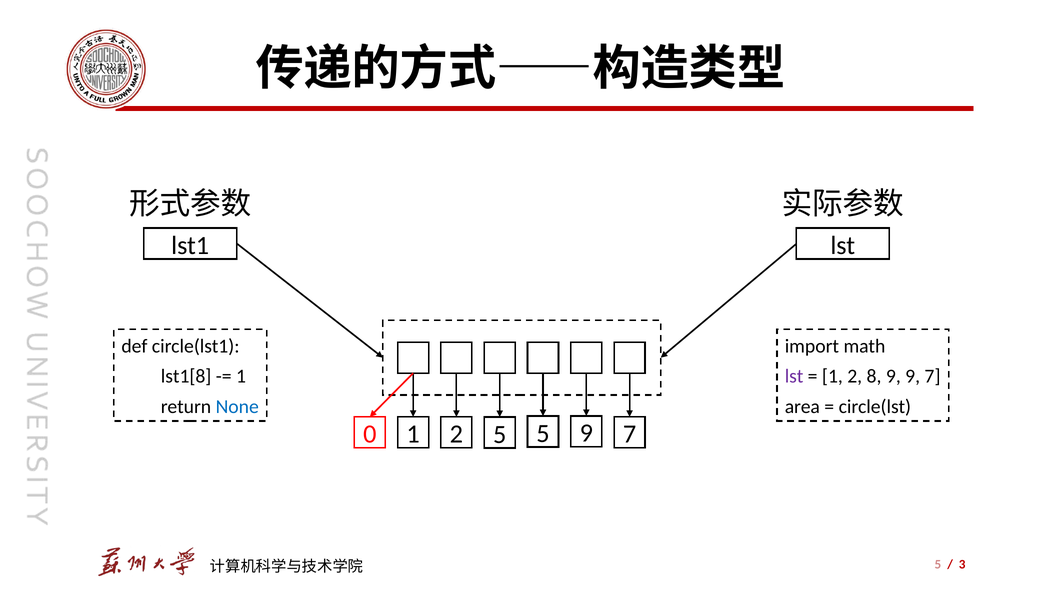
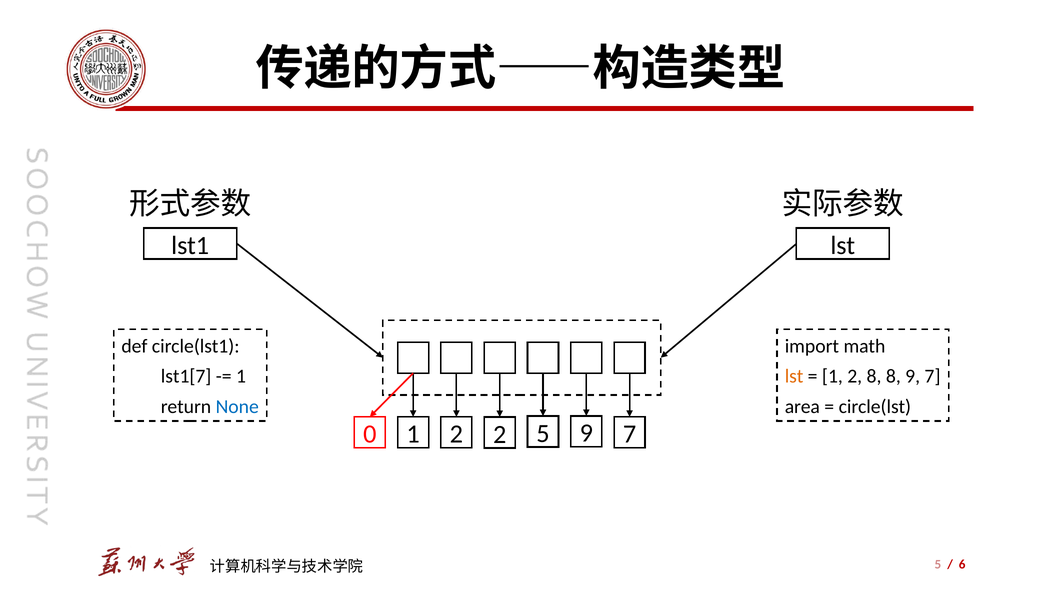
lst1[8: lst1[8 -> lst1[7 (186, 376)
lst colour: purple -> orange (794, 376)
8 9: 9 -> 8 (893, 376)
5: 5 -> 2 (500, 434)
3: 3 -> 6 (962, 564)
